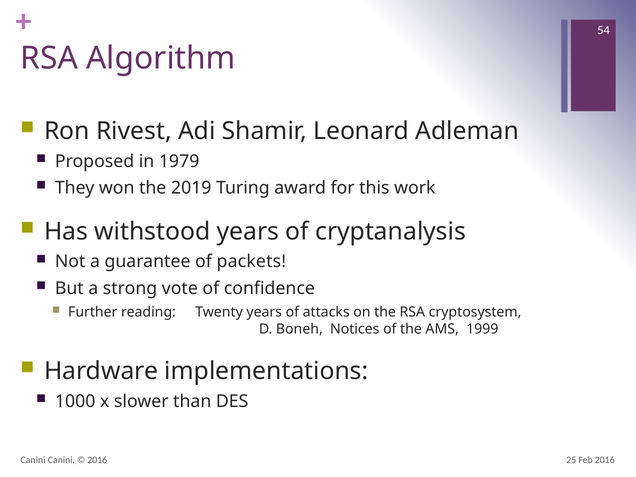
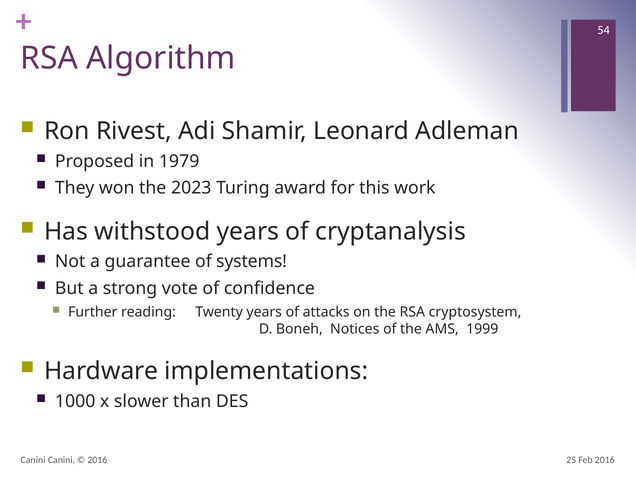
2019: 2019 -> 2023 (191, 188)
packets: packets -> systems (252, 262)
